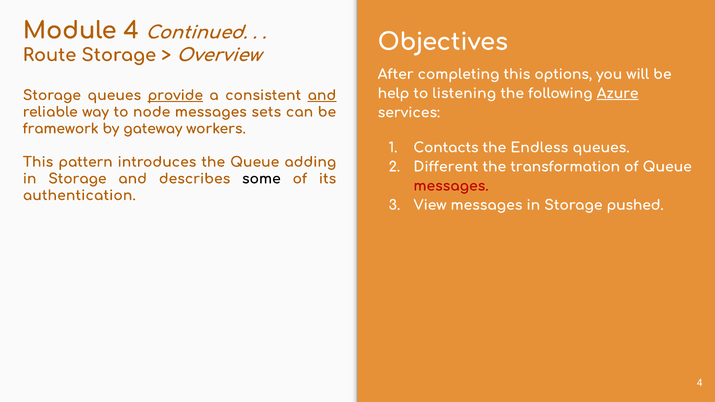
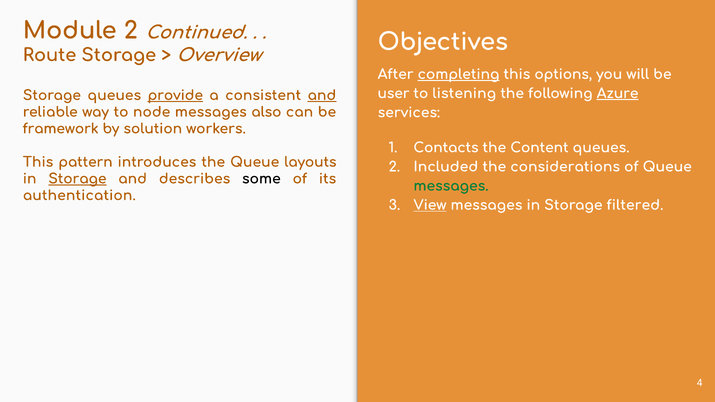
Module 4: 4 -> 2 (131, 31)
completing underline: none -> present (458, 74)
help: help -> user (394, 94)
sets: sets -> also (266, 112)
gateway: gateway -> solution (153, 129)
Endless: Endless -> Content (539, 148)
adding: adding -> layouts (310, 162)
Different: Different -> Included (446, 167)
transformation: transformation -> considerations (565, 167)
Storage underline: none -> present (77, 179)
messages colour: red -> green (451, 186)
View underline: none -> present (430, 205)
pushed: pushed -> filtered (635, 205)
